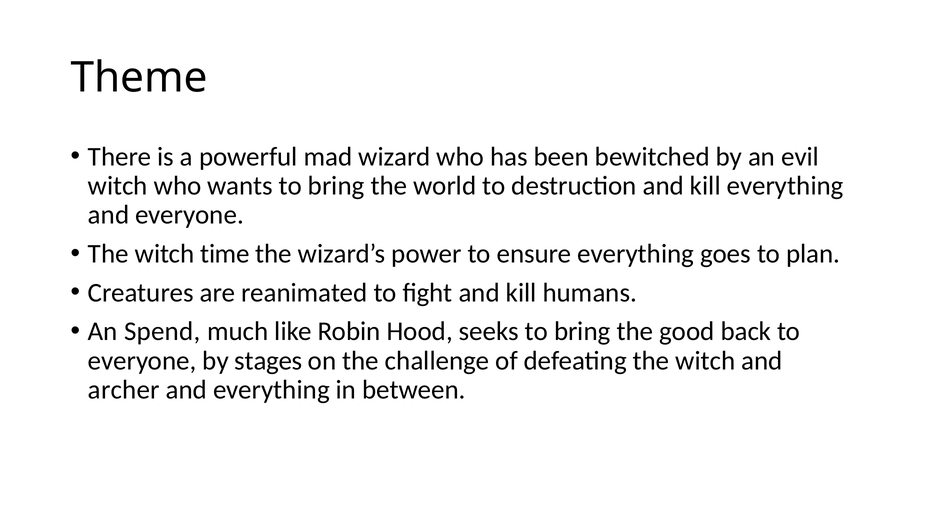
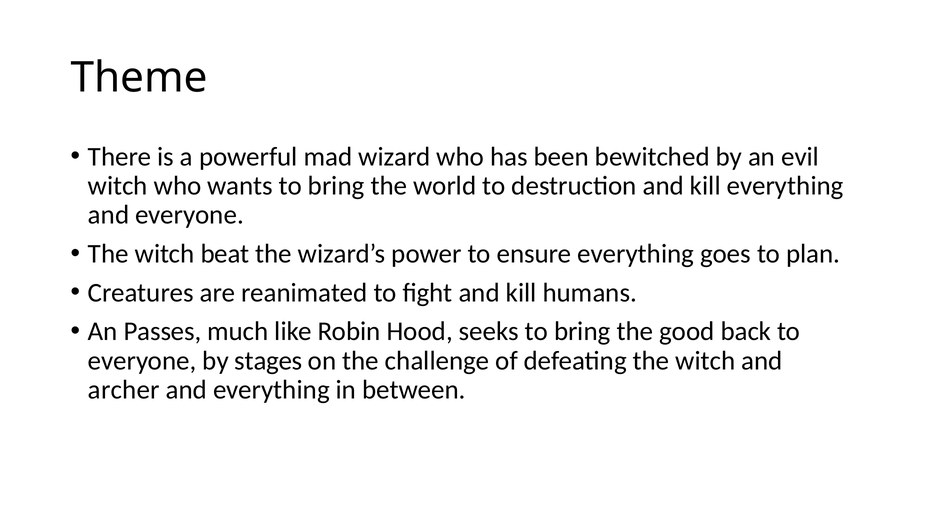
time: time -> beat (225, 254)
Spend: Spend -> Passes (162, 331)
